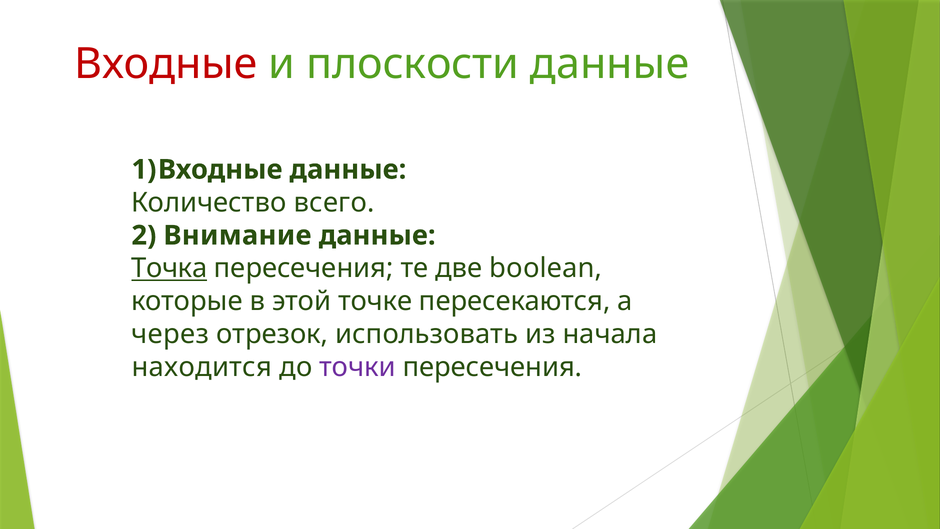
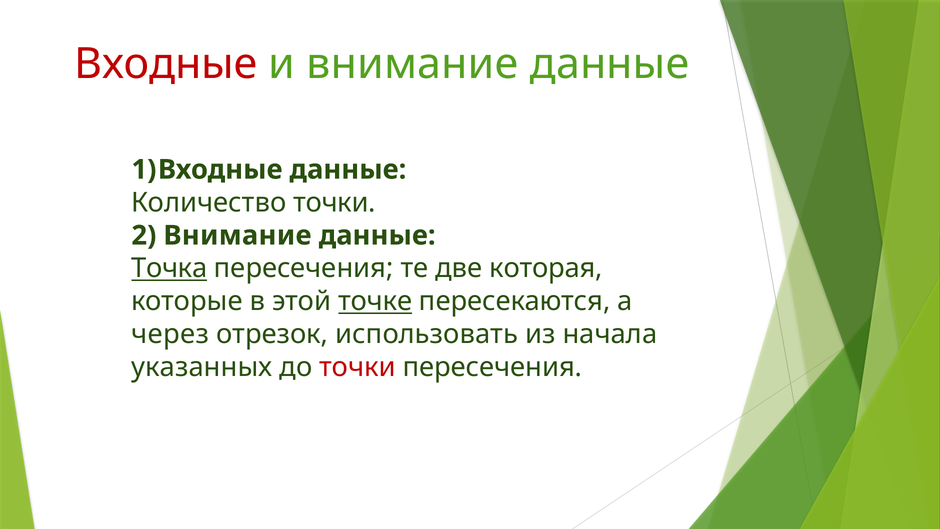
и плоскости: плоскости -> внимание (412, 64)
Количество всего: всего -> точки (334, 202)
boolean: boolean -> которая (546, 268)
точке underline: none -> present (375, 301)
находится: находится -> указанных (202, 367)
точки colour: purple -> red (357, 367)
